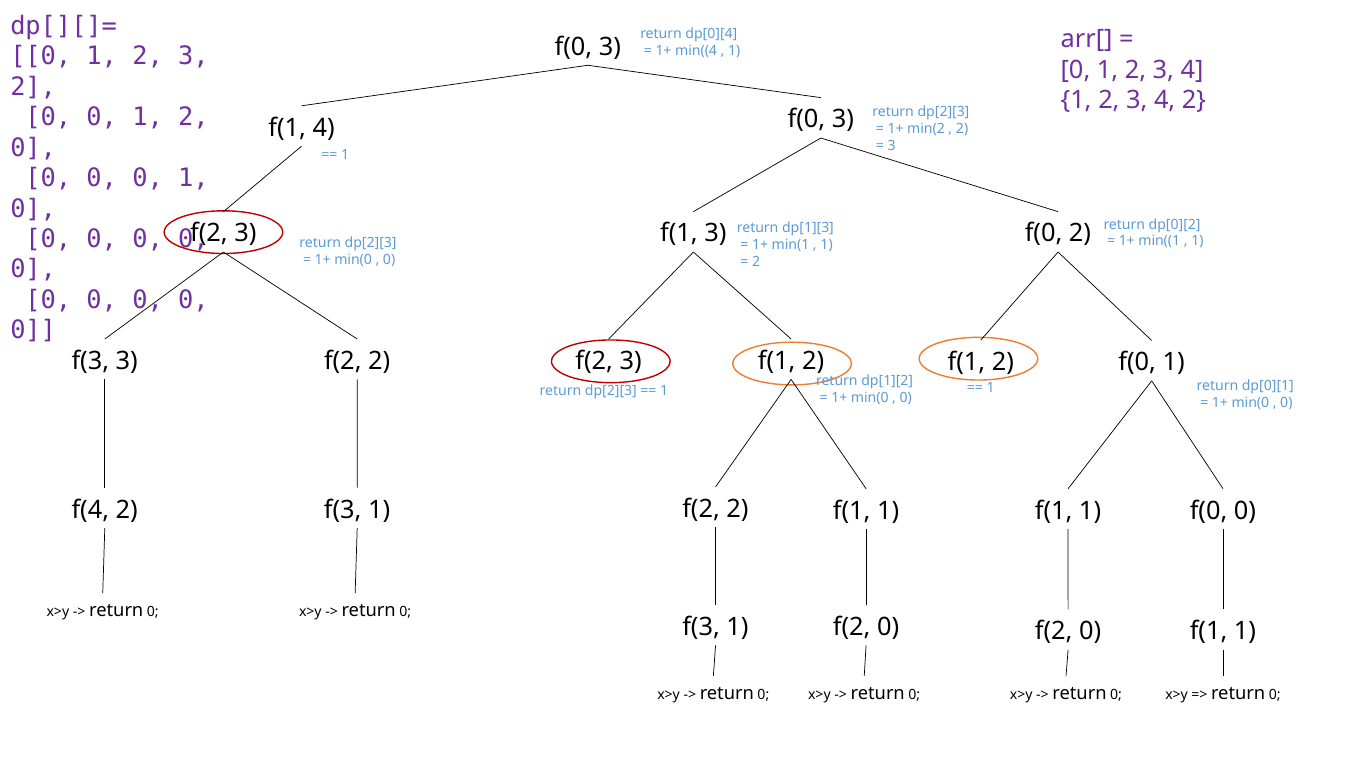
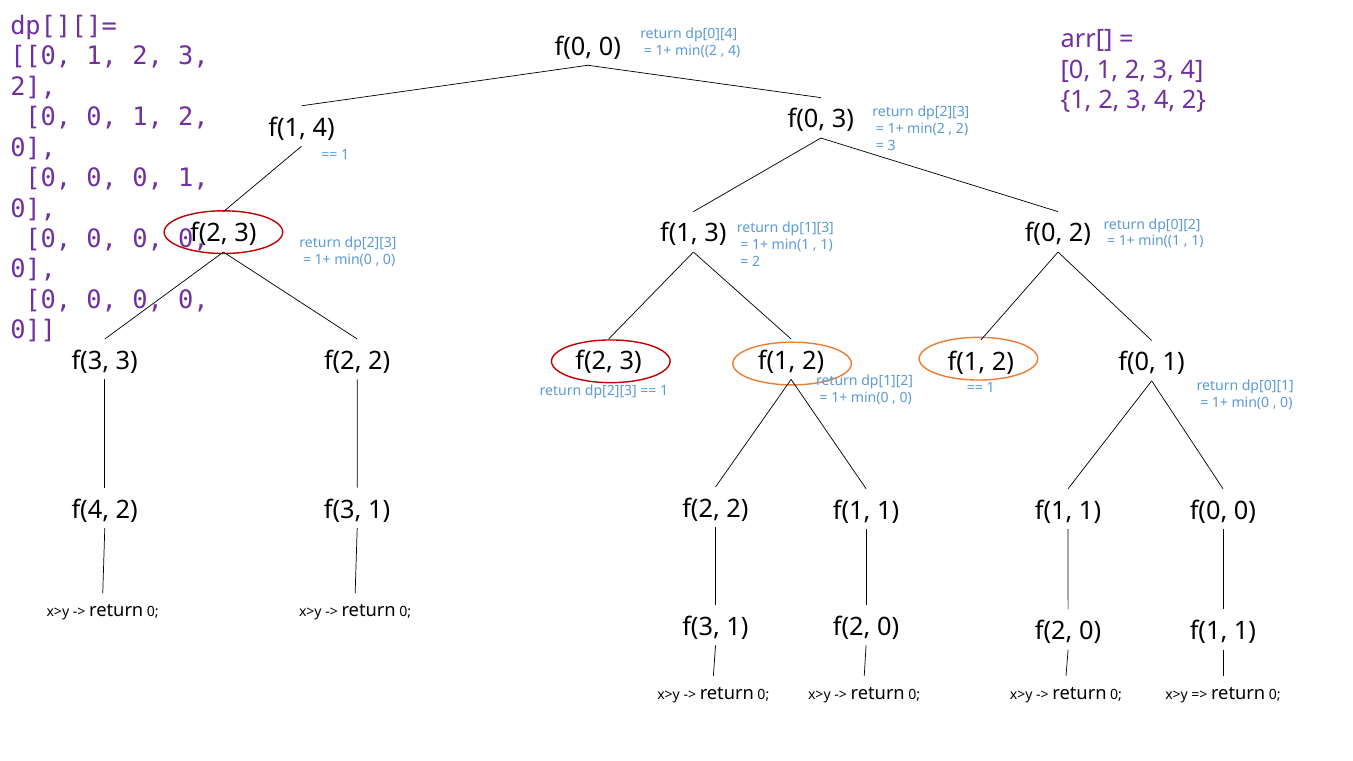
3: 3 -> 0 (610, 47)
min((4: min((4 -> min((2 (696, 51)
1: 1 -> 4 (734, 51)
